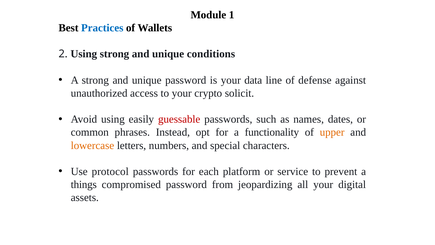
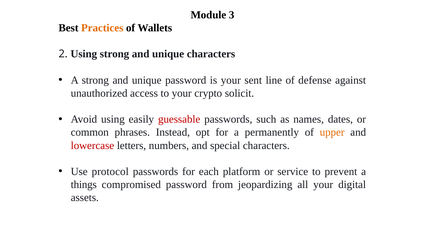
1: 1 -> 3 (232, 15)
Practices colour: blue -> orange (102, 28)
unique conditions: conditions -> characters (211, 54)
data: data -> sent (253, 80)
functionality: functionality -> permanently (272, 132)
lowercase colour: orange -> red (92, 145)
